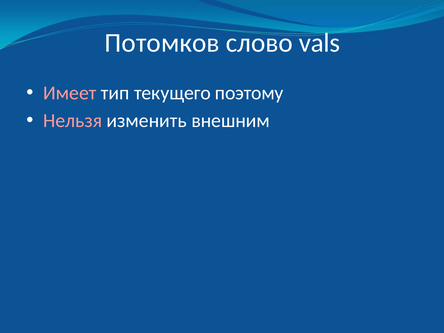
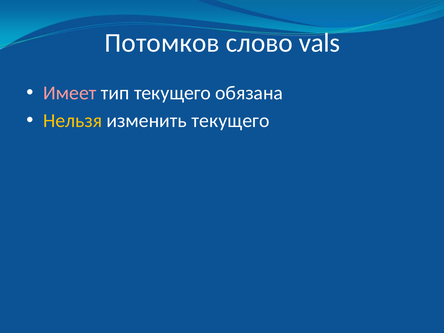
поэтому: поэтому -> обязана (249, 93)
Нельзя colour: pink -> yellow (73, 121)
изменить внешним: внешним -> текущего (231, 121)
